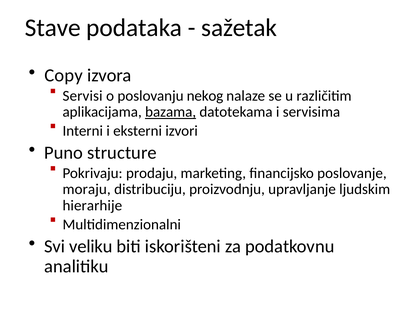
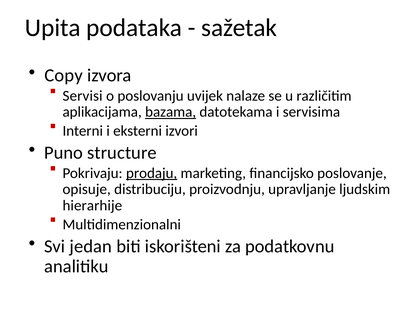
Stave: Stave -> Upita (53, 28)
nekog: nekog -> uvijek (205, 96)
prodaju underline: none -> present (152, 173)
moraju: moraju -> opisuje (87, 189)
veliku: veliku -> jedan (91, 246)
